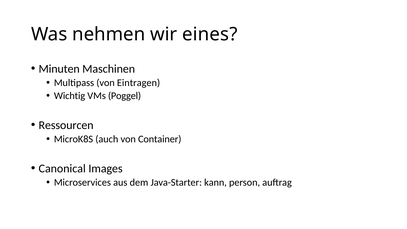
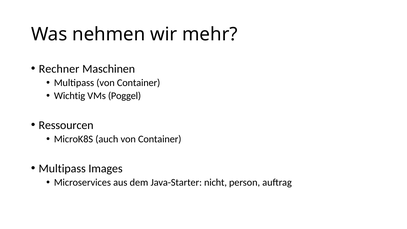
eines: eines -> mehr (210, 34)
Minuten: Minuten -> Rechner (59, 69)
Multipass von Eintragen: Eintragen -> Container (139, 83)
Canonical: Canonical -> Multipass (62, 168)
kann: kann -> nicht (216, 182)
